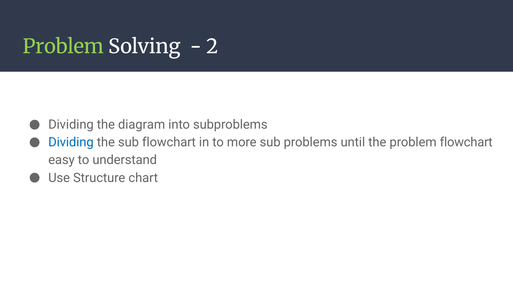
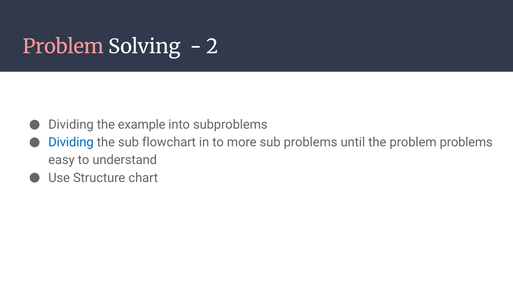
Problem colour: light green -> pink (63, 47)
diagram: diagram -> example (142, 124)
problem flowchart: flowchart -> problems (466, 142)
